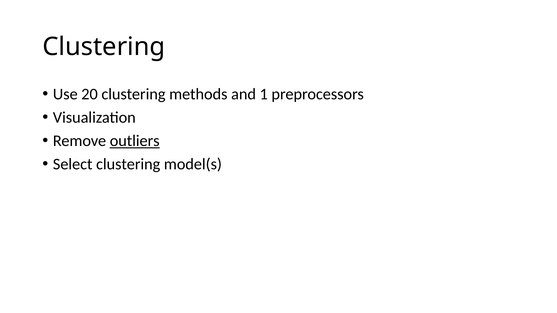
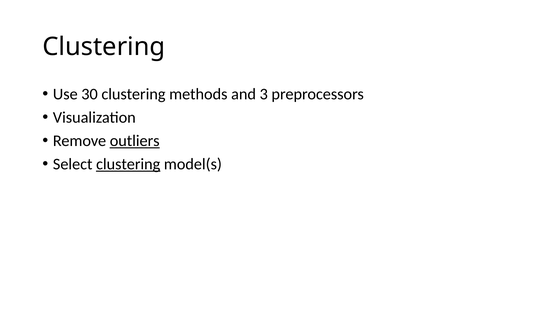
20: 20 -> 30 (90, 94)
1: 1 -> 3 (264, 94)
clustering underline: none -> present (128, 164)
